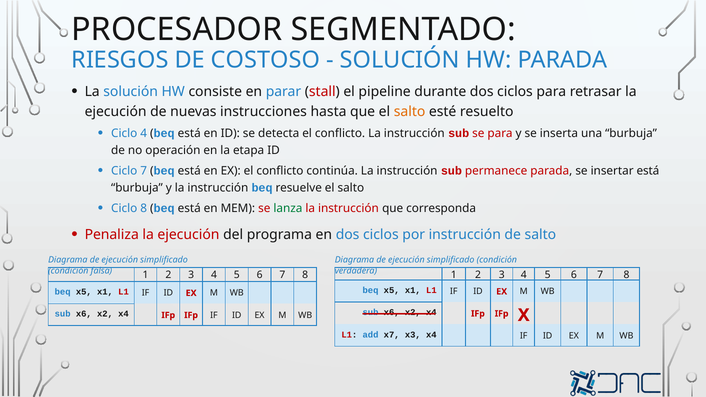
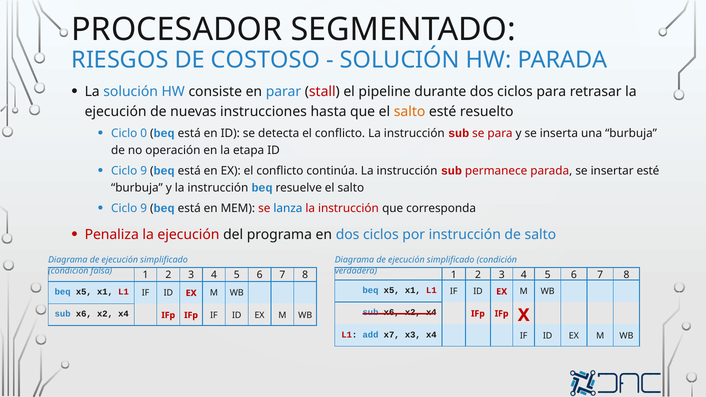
Ciclo 4: 4 -> 0 (144, 134)
7: 7 -> 9 (144, 171)
insertar está: está -> esté (648, 171)
8: 8 -> 9 (144, 209)
lanza colour: green -> blue (288, 209)
